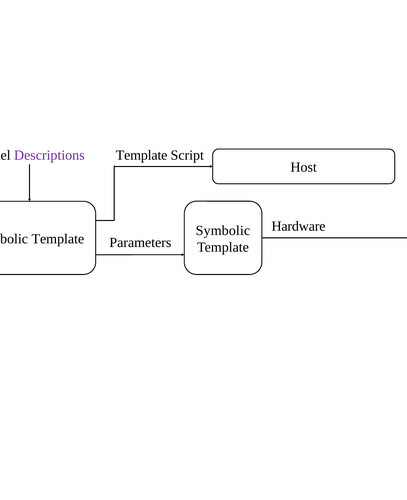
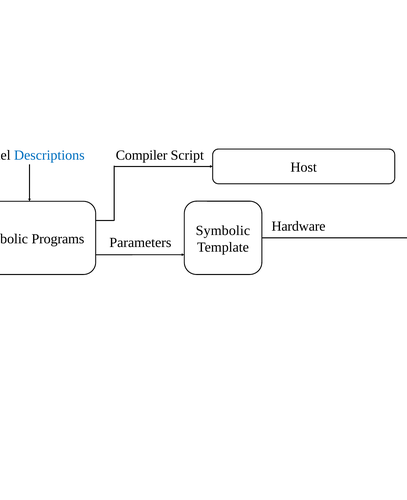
Descriptions colour: purple -> blue (49, 156)
Template: Template -> Compiler (142, 156)
Template: Template -> Programs (58, 239)
